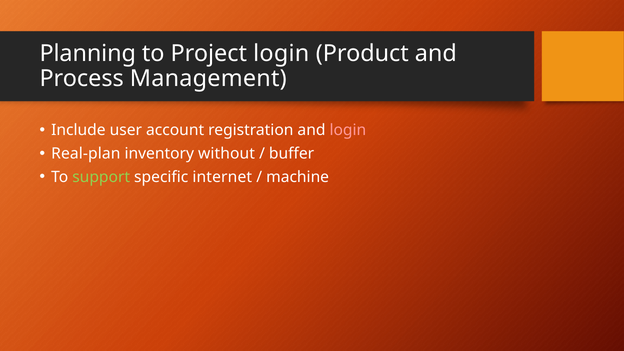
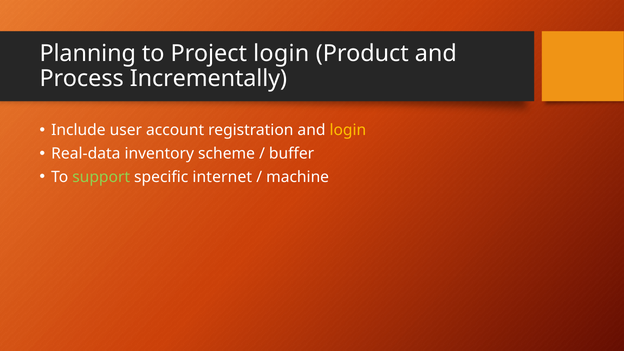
Management: Management -> Incrementally (208, 79)
login colour: pink -> yellow (348, 130)
Real-plan: Real-plan -> Real-data (86, 154)
without: without -> scheme (227, 154)
